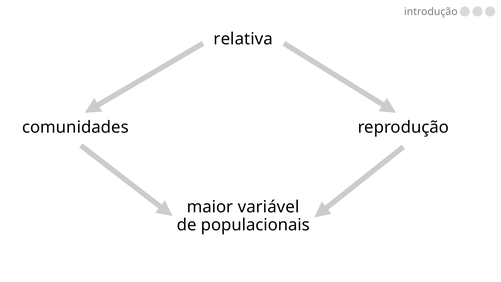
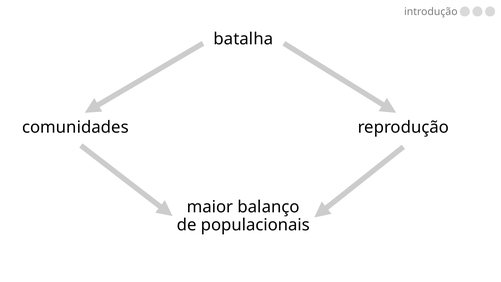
relativa: relativa -> batalha (243, 39)
variável: variável -> balanço (269, 207)
